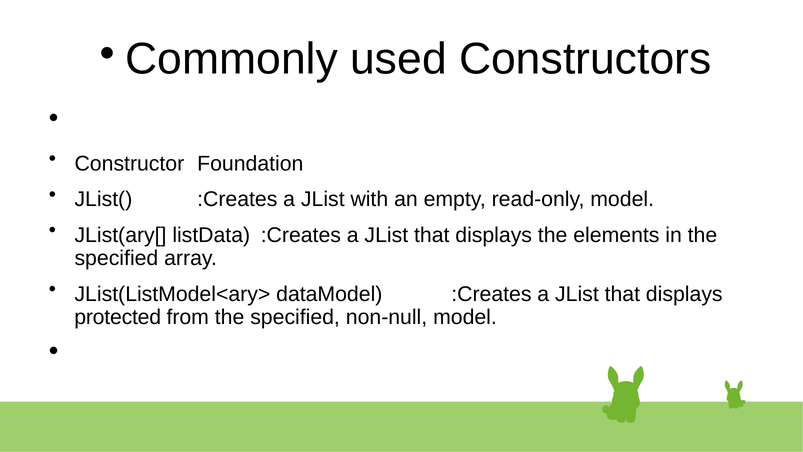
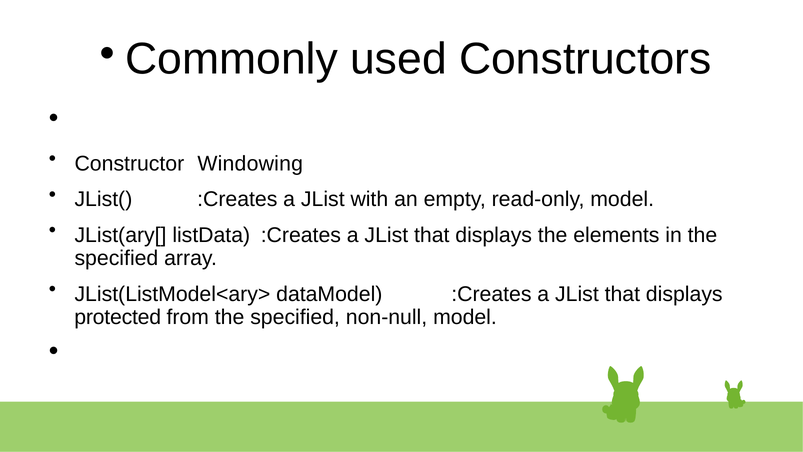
Foundation: Foundation -> Windowing (250, 163)
